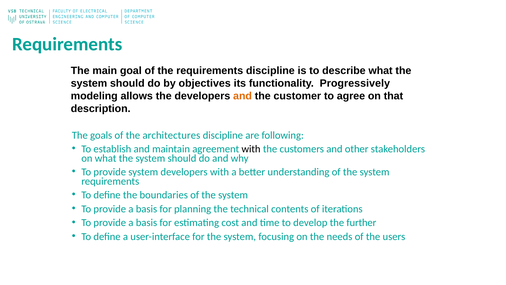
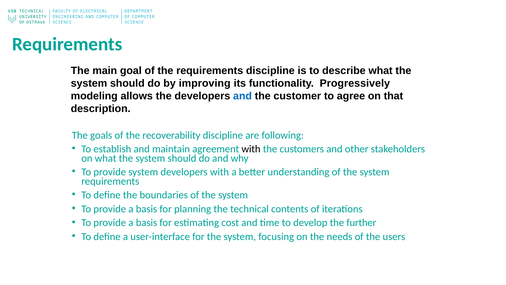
objectives: objectives -> improving (205, 83)
and colour: orange -> blue (243, 96)
architectures: architectures -> recoverability (171, 135)
